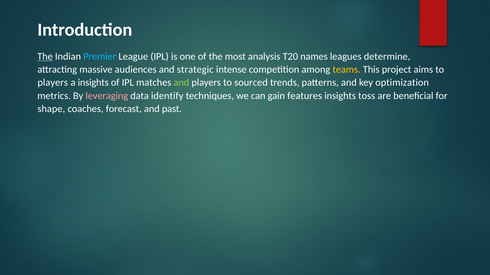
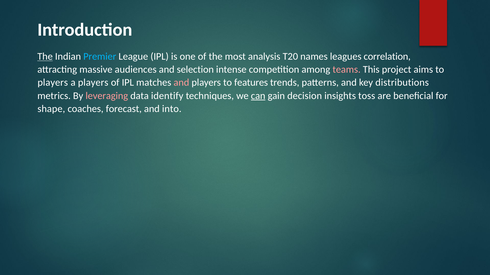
determine: determine -> correlation (387, 57)
strategic: strategic -> selection (195, 70)
teams colour: yellow -> pink (347, 70)
a insights: insights -> players (93, 83)
and colour: light green -> pink (181, 83)
sourced: sourced -> features (251, 83)
optimization: optimization -> distributions (402, 83)
can underline: none -> present (258, 96)
features: features -> decision (305, 96)
past: past -> into (172, 109)
